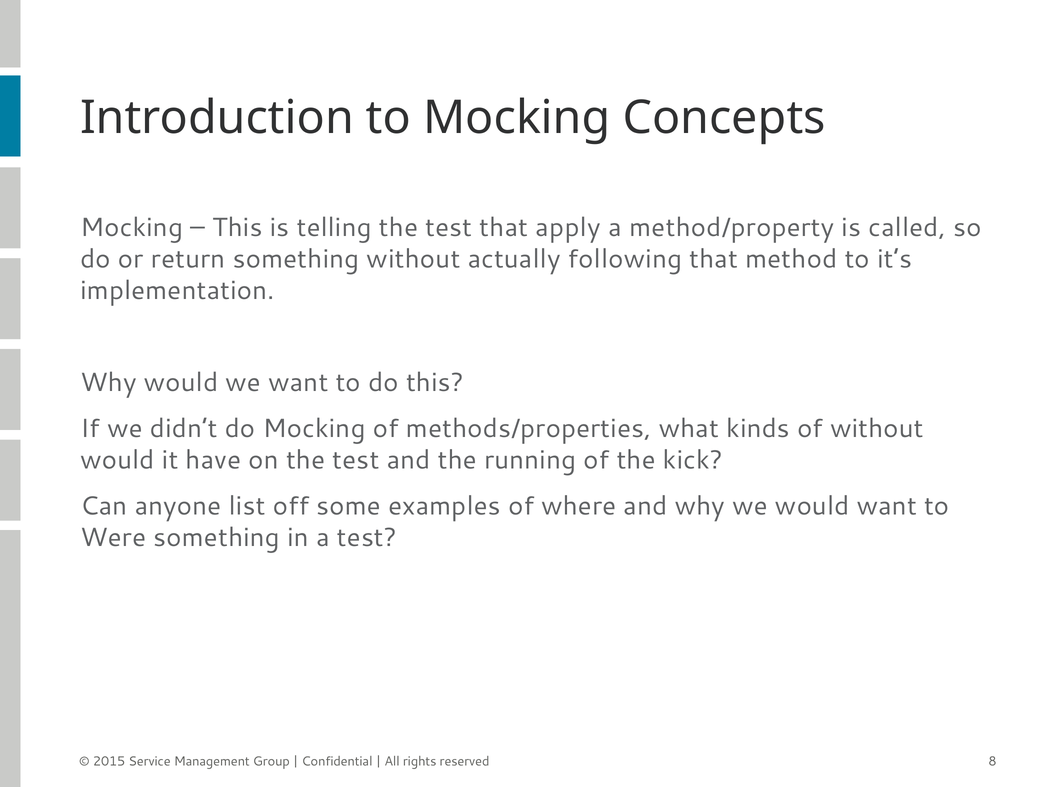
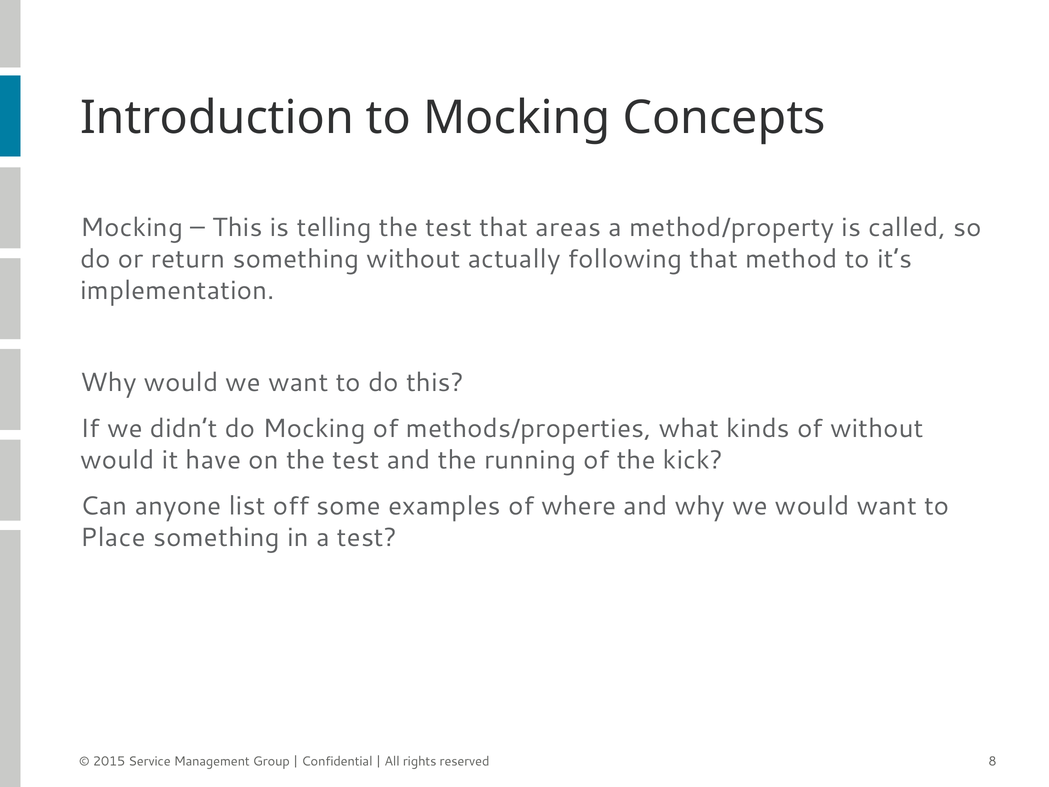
apply: apply -> areas (568, 227)
Were: Were -> Place (113, 537)
